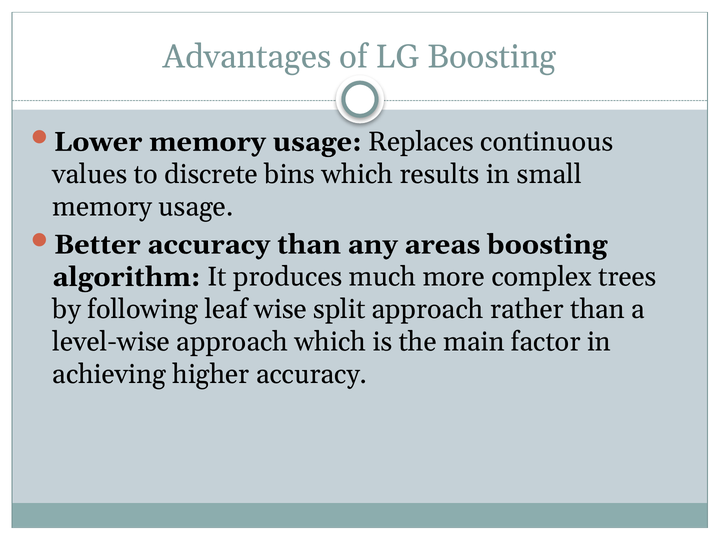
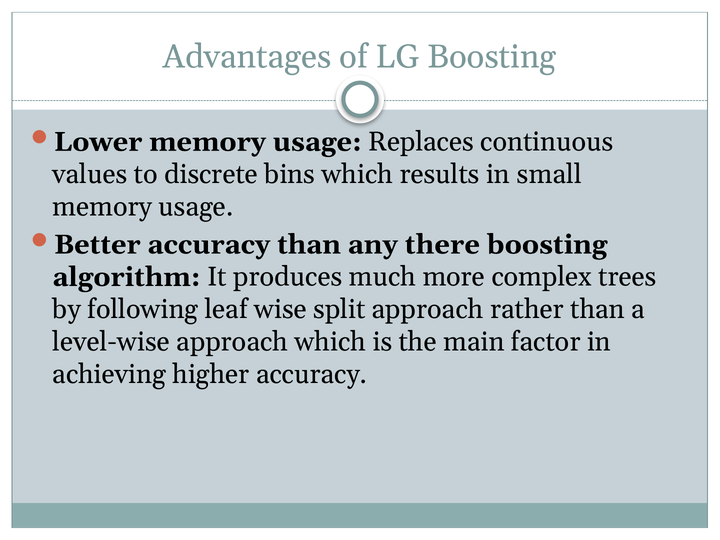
areas: areas -> there (442, 245)
